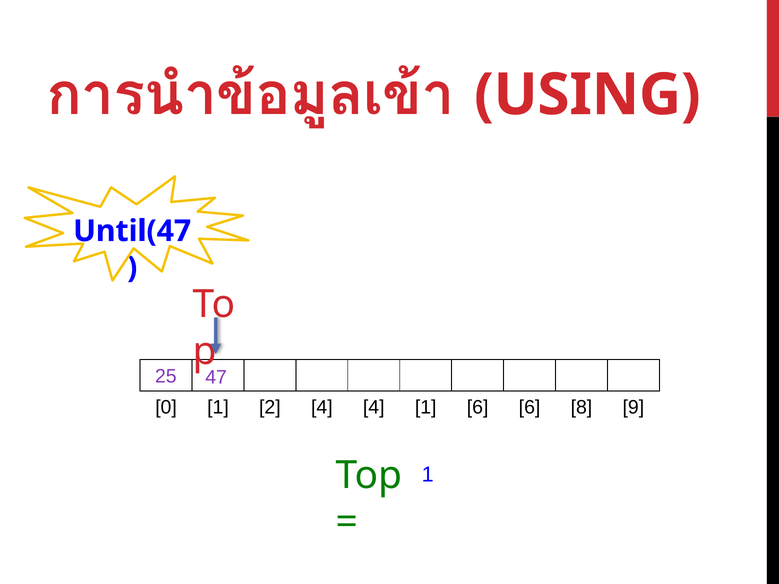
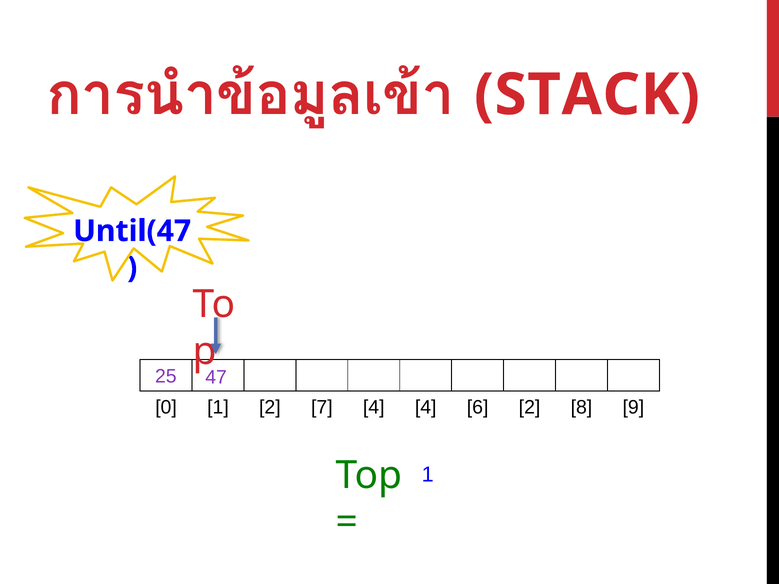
USING: USING -> STACK (587, 95)
2 4: 4 -> 7 (322, 407)
4 1: 1 -> 4 (426, 407)
6 6: 6 -> 2 (530, 407)
